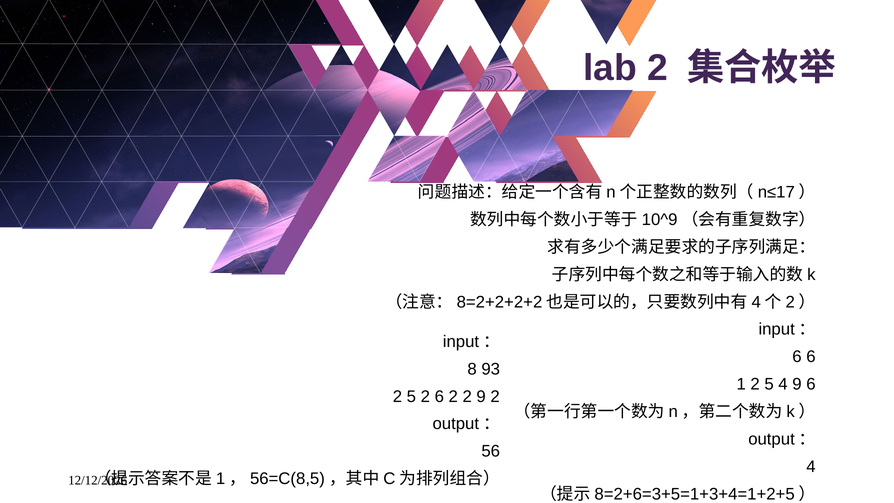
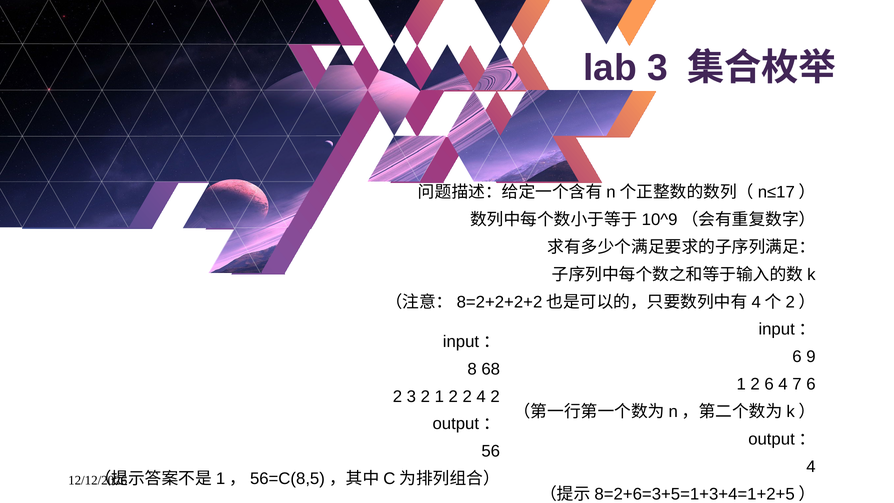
lab 2: 2 -> 3 (657, 68)
6 6: 6 -> 9 (811, 357)
93: 93 -> 68 (491, 369)
1 2 5: 5 -> 6 (769, 384)
4 9: 9 -> 7 (797, 384)
5: 5 -> 3 (411, 396)
2 6: 6 -> 1 (439, 396)
2 9: 9 -> 4 (481, 396)
